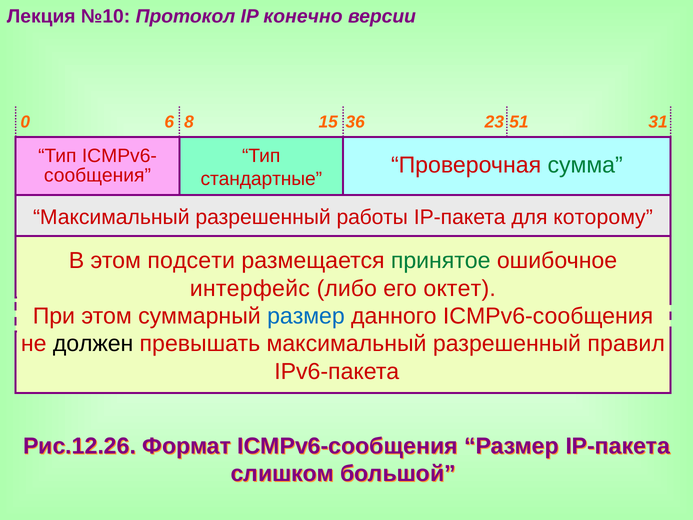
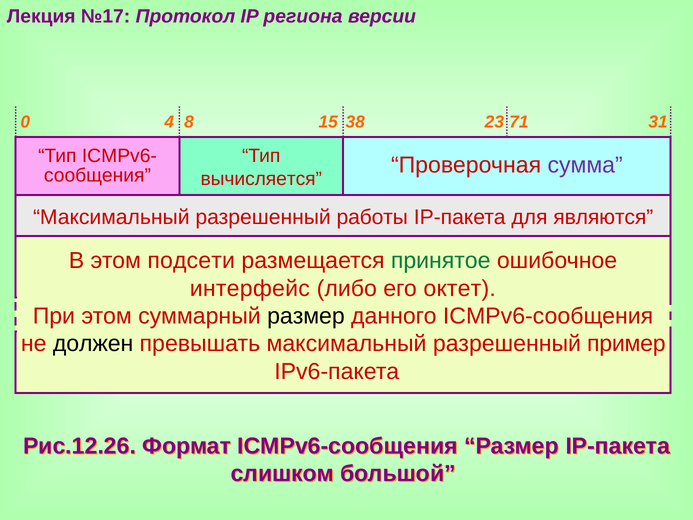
№10: №10 -> №17 (106, 16)
конечно: конечно -> региона (303, 16)
6: 6 -> 4 (169, 122)
36: 36 -> 38 (355, 122)
51: 51 -> 71 (519, 122)
сумма colour: green -> purple (585, 165)
стандартные: стандартные -> вычисляется (261, 179)
которому: которому -> являются (603, 217)
размер colour: blue -> black (306, 316)
правил: правил -> пример (626, 344)
